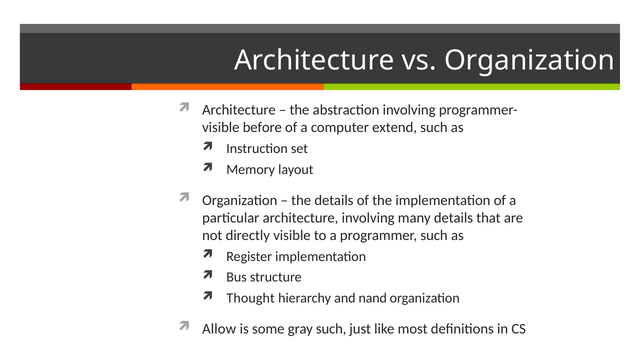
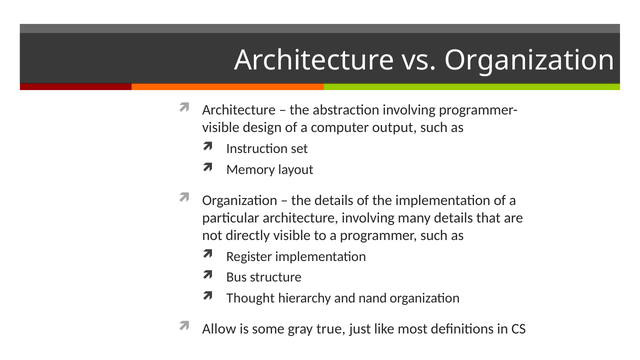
before: before -> design (262, 128)
extend: extend -> output (395, 128)
gray such: such -> true (331, 329)
